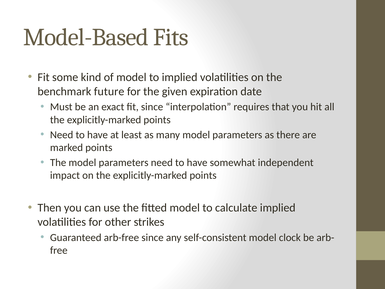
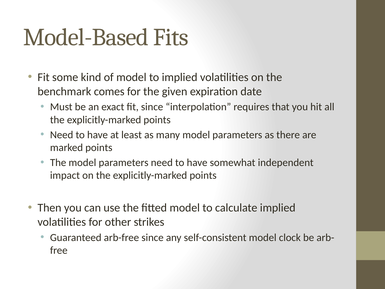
future: future -> comes (109, 91)
